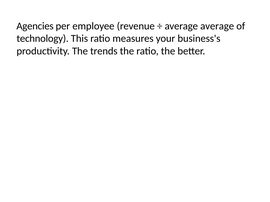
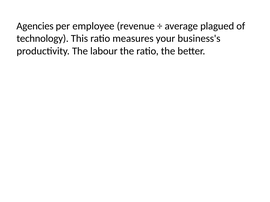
average average: average -> plagued (217, 26)
trends: trends -> labour (104, 51)
